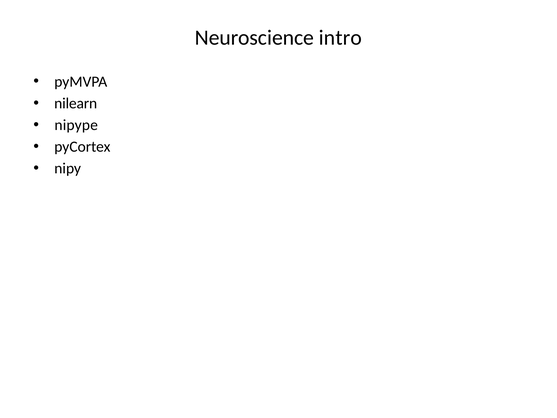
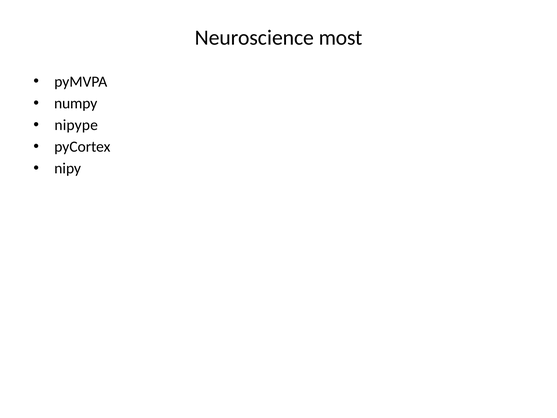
intro: intro -> most (341, 38)
nilearn: nilearn -> numpy (76, 103)
